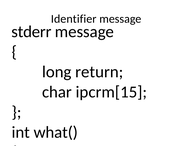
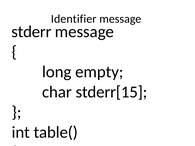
return: return -> empty (99, 72)
ipcrm[15: ipcrm[15 -> stderr[15 (111, 92)
what(: what( -> table( (56, 132)
